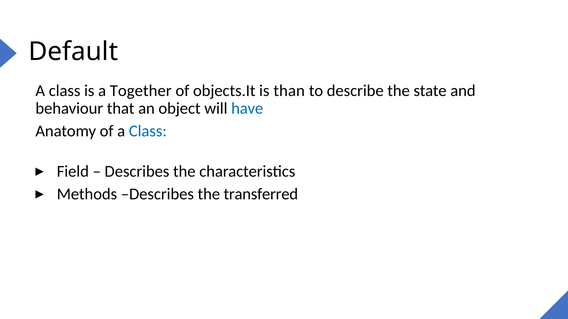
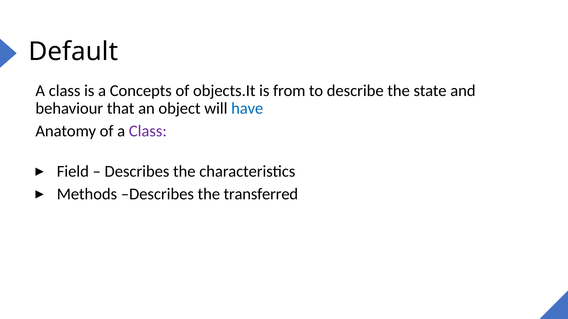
Together: Together -> Concepts (141, 91)
than: than -> from (289, 91)
Class colour: blue -> purple (148, 131)
